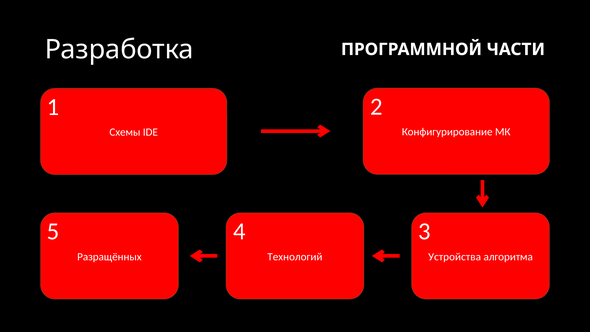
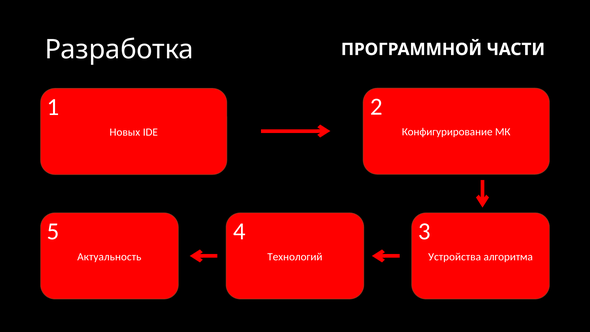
Схемы: Схемы -> Новых (125, 132)
Разращённых: Разращённых -> Актуальность (109, 257)
